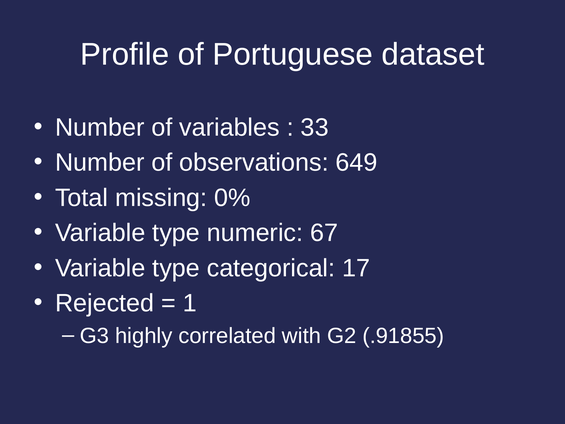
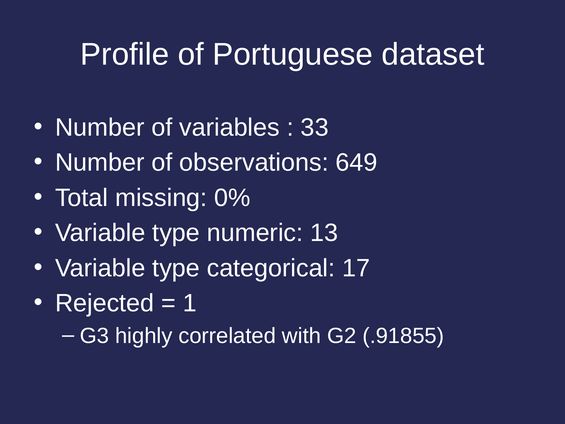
67: 67 -> 13 (324, 233)
